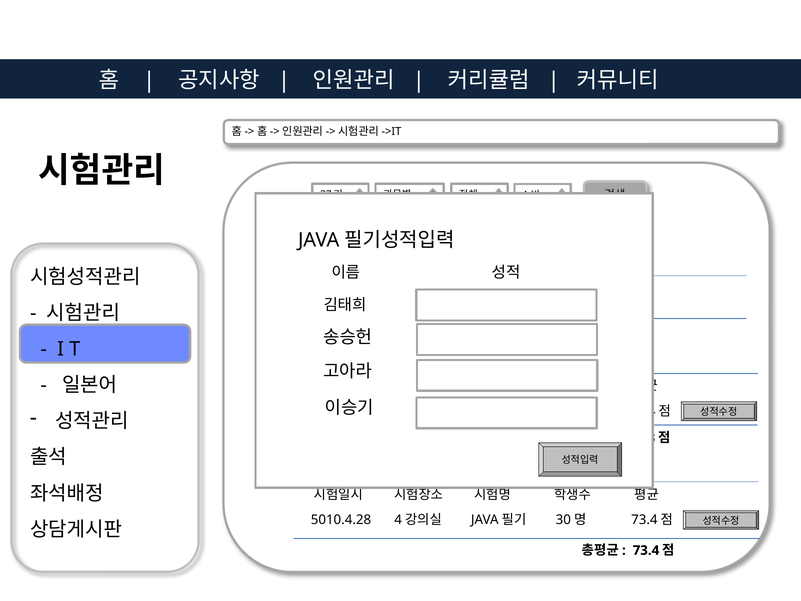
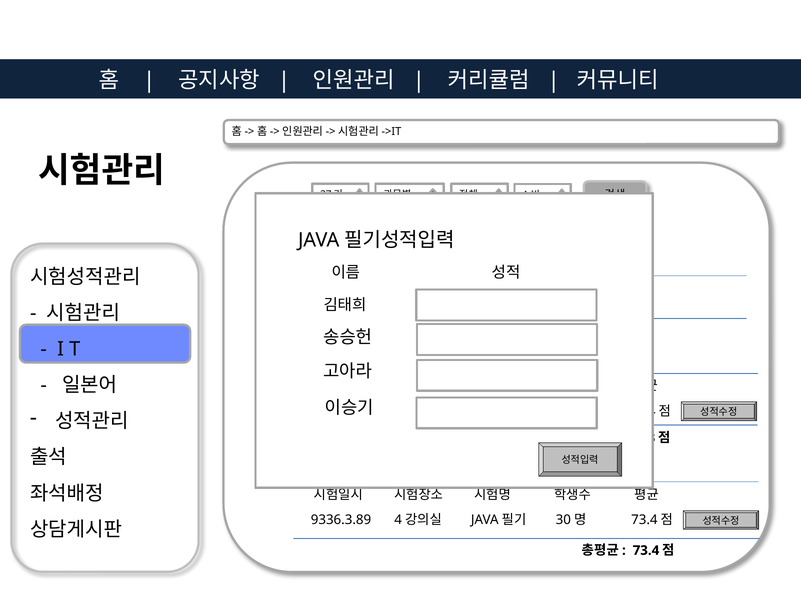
5010.4.28: 5010.4.28 -> 9336.3.89 (341, 520)
